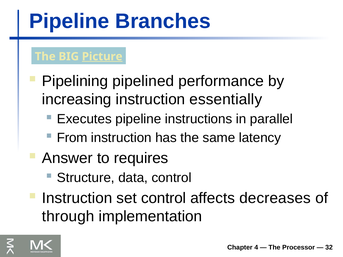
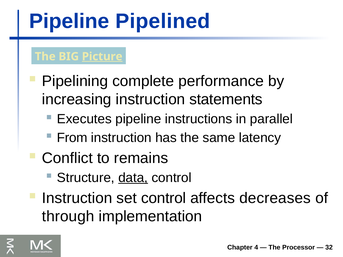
Branches: Branches -> Pipelined (163, 21)
pipelined: pipelined -> complete (143, 81)
essentially: essentially -> statements (226, 99)
Answer: Answer -> Conflict (67, 158)
requires: requires -> remains (141, 158)
data underline: none -> present (133, 178)
